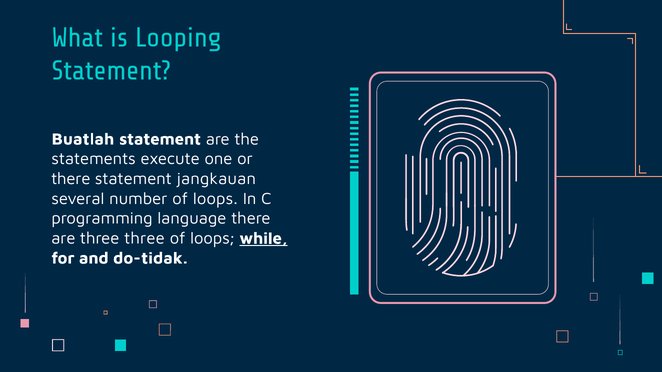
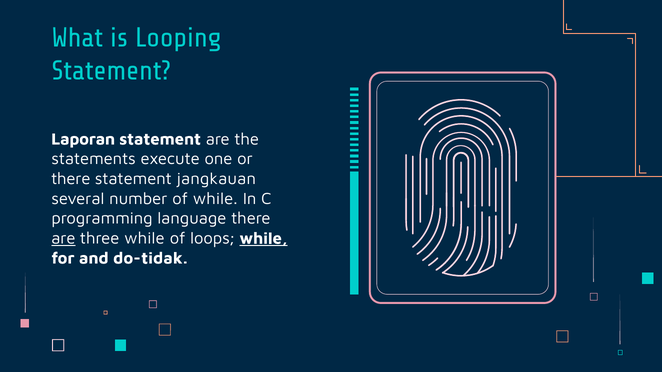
Buatlah: Buatlah -> Laporan (83, 139)
number of loops: loops -> while (215, 199)
are underline: none -> present (63, 239)
three three: three -> while (144, 239)
